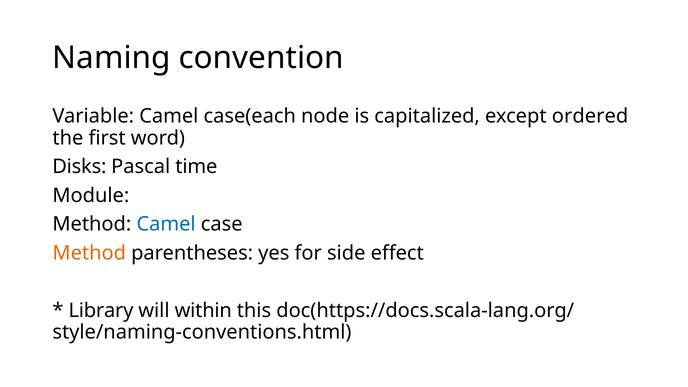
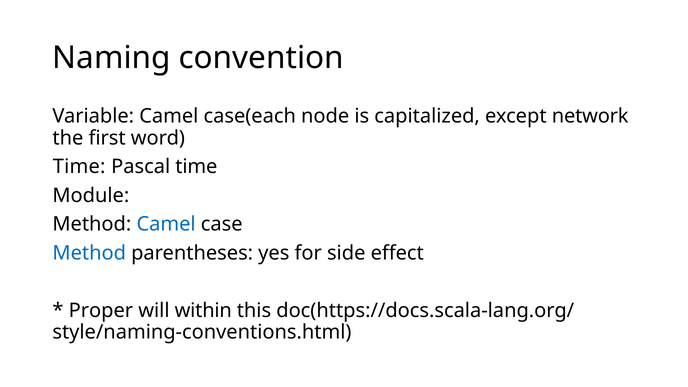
ordered: ordered -> network (590, 116)
Disks: Disks -> Time (79, 167)
Method colour: orange -> blue (89, 253)
Library: Library -> Proper (101, 311)
